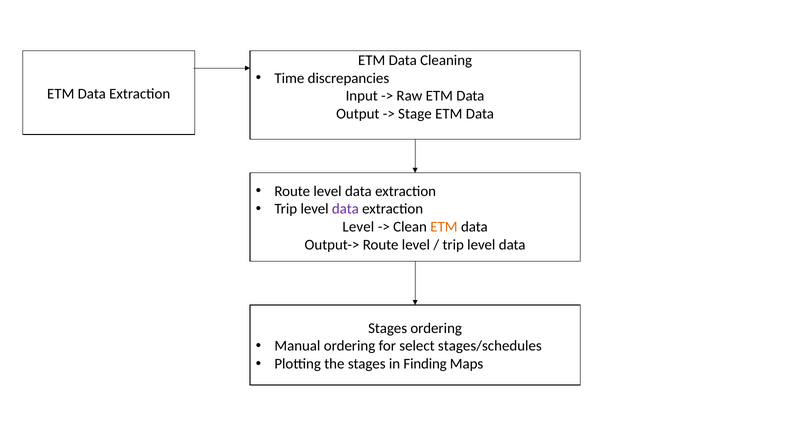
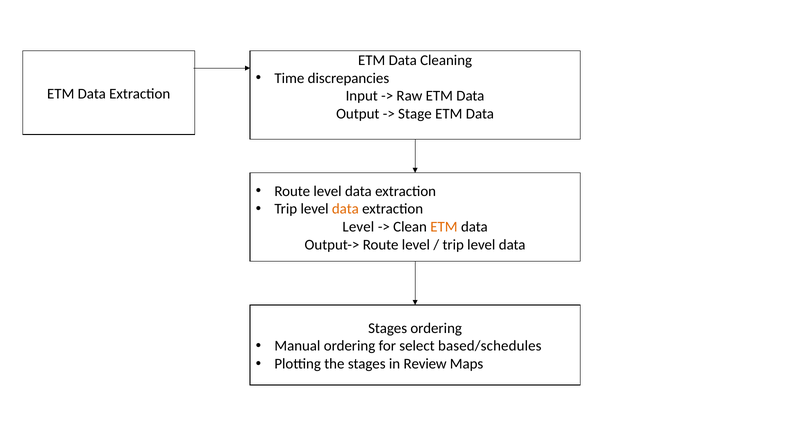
data colour: purple -> orange (345, 209)
stages/schedules: stages/schedules -> based/schedules (490, 346)
Finding: Finding -> Review (425, 364)
